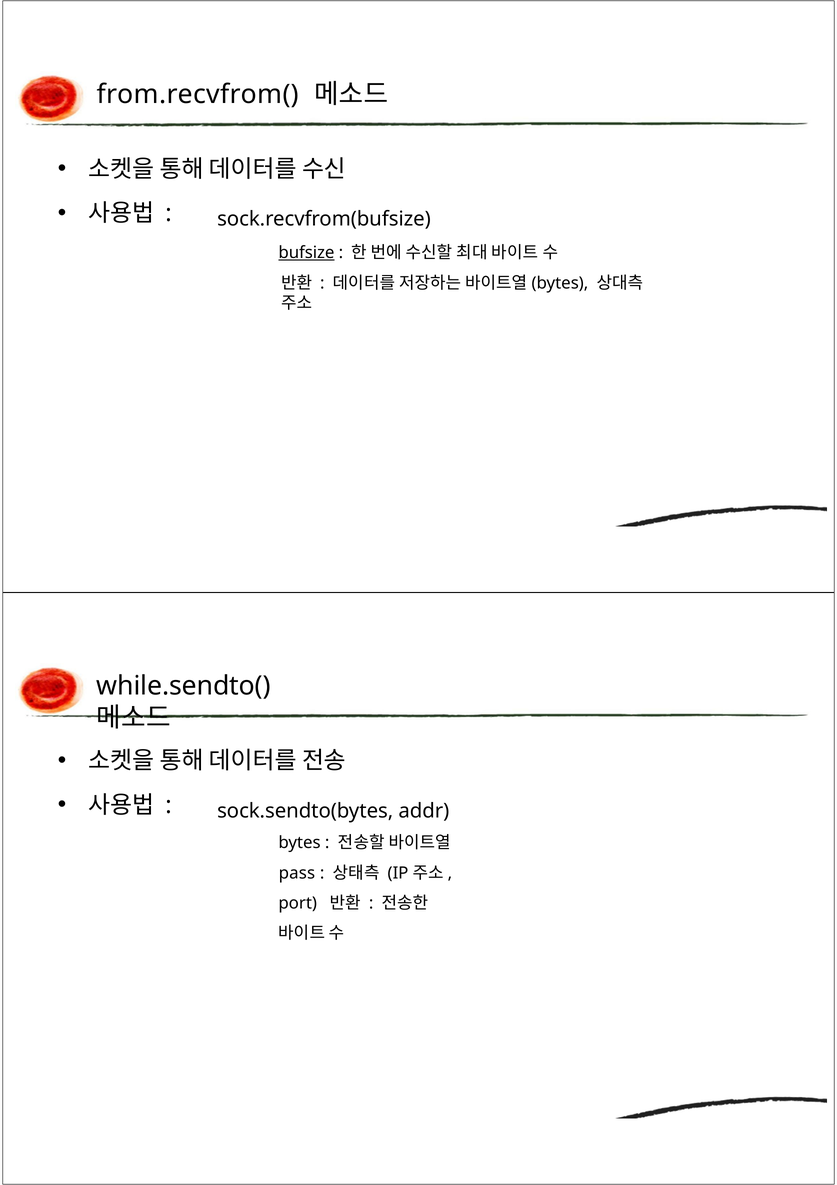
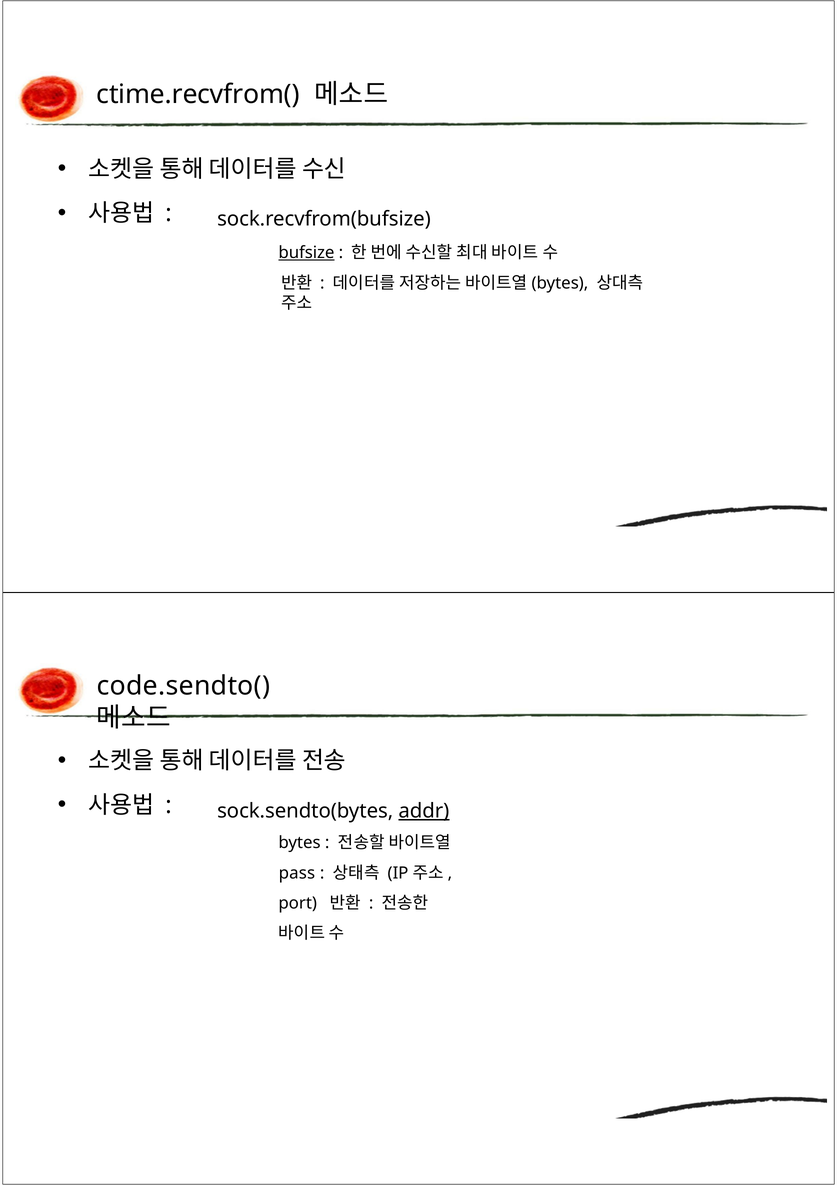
from.recvfrom(: from.recvfrom( -> ctime.recvfrom( (198, 94)
while.sendto(: while.sendto( -> code.sendto( (183, 686)
addr underline: none -> present (424, 811)
